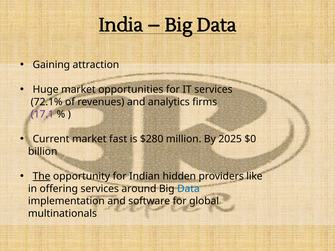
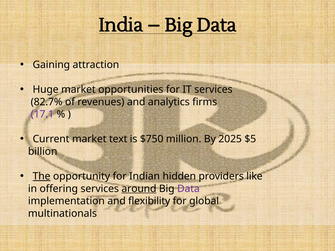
72.1%: 72.1% -> 82.7% (47, 102)
fast: fast -> text (118, 139)
$280: $280 -> $750 (152, 139)
$0: $0 -> $5 (250, 139)
around underline: none -> present (139, 189)
Data colour: blue -> purple (188, 189)
software: software -> flexibility (149, 201)
